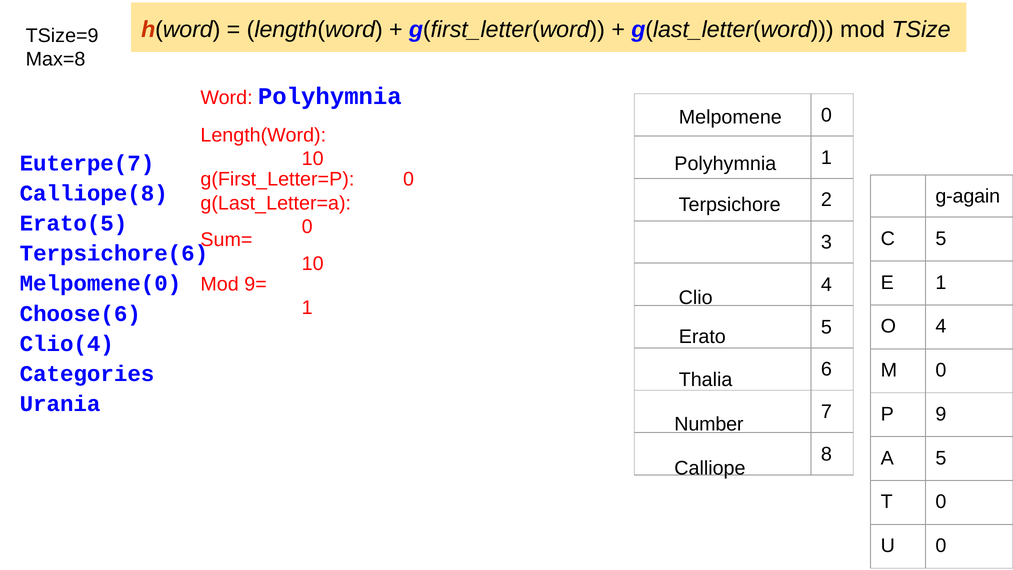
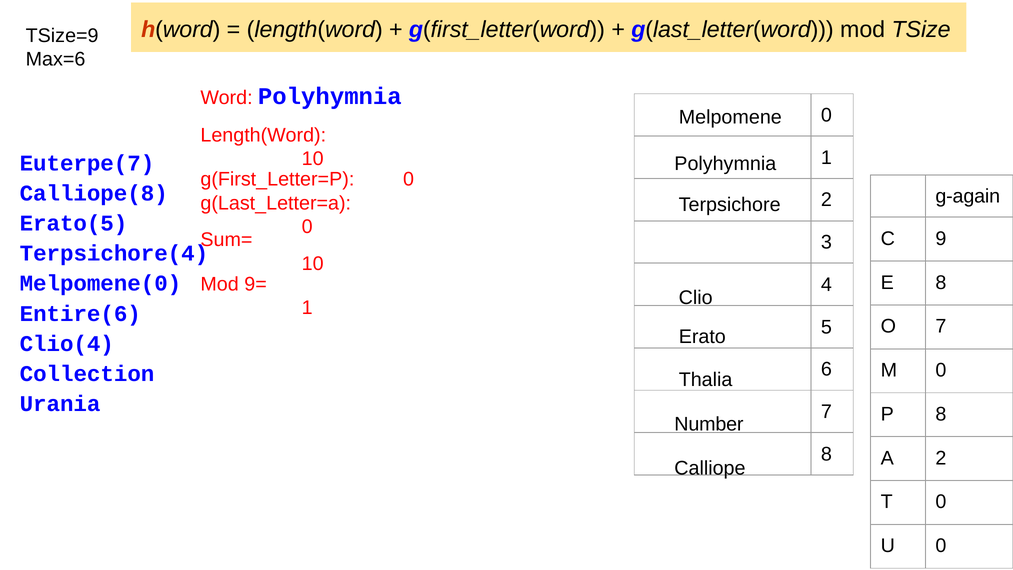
Max=8: Max=8 -> Max=6 (56, 59)
C 5: 5 -> 9 (941, 239)
Terpsichore(6: Terpsichore(6 -> Terpsichore(4 (114, 253)
E 1: 1 -> 8 (941, 282)
Choose(6: Choose(6 -> Entire(6 (80, 314)
O 4: 4 -> 7 (941, 326)
Categories: Categories -> Collection (87, 374)
P 9: 9 -> 8 (941, 414)
A 5: 5 -> 2 (941, 458)
